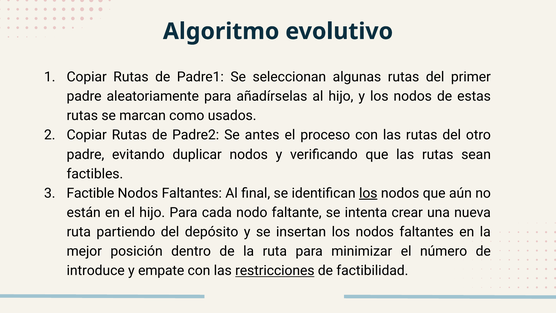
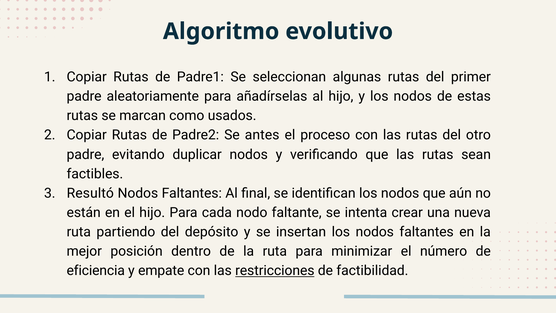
Factible: Factible -> Resultó (90, 193)
los underline: present -> none (368, 193)
introduce: introduce -> eficiencia (96, 270)
